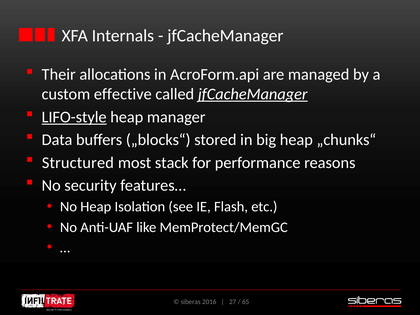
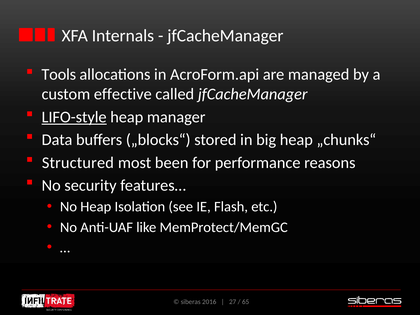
Their: Their -> Tools (59, 75)
jfCacheManager underline: present -> none (253, 94)
stack: stack -> been (172, 163)
